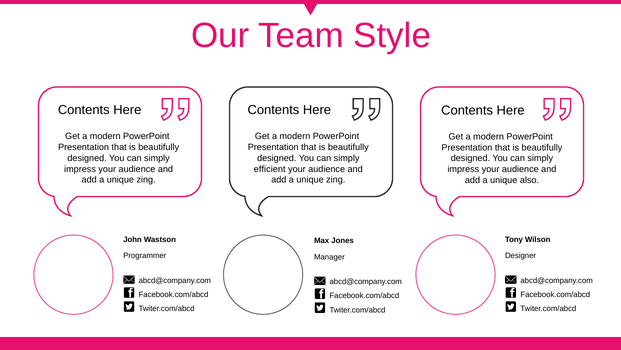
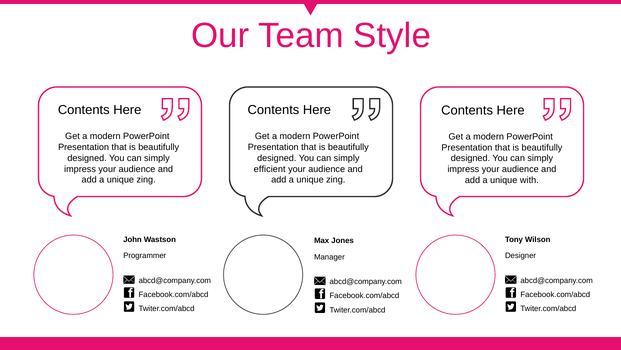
also: also -> with (529, 180)
